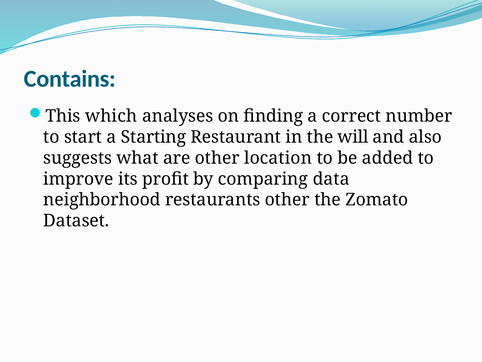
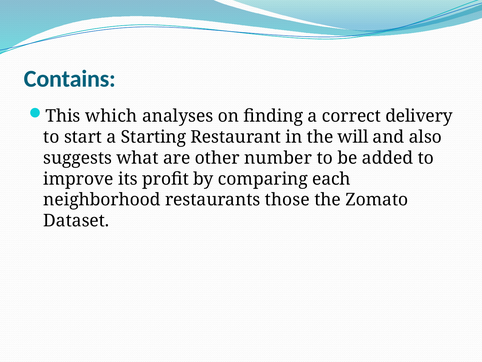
number: number -> delivery (419, 116)
location: location -> number (278, 158)
data: data -> each (331, 179)
restaurants other: other -> those (287, 200)
